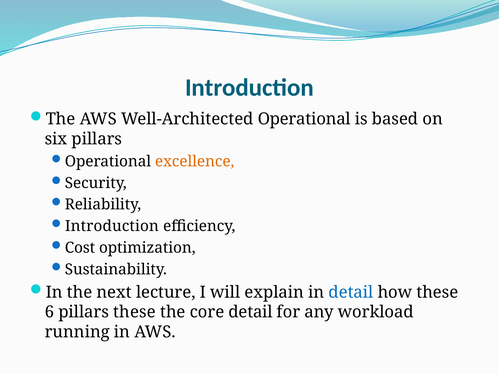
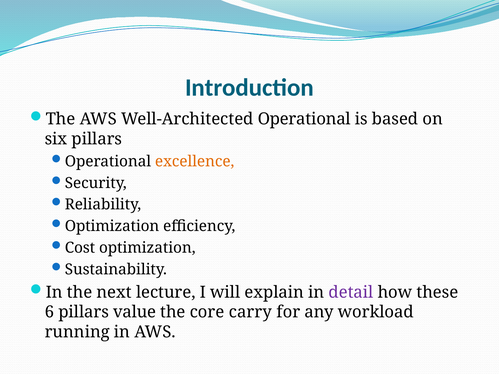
Introduction: Introduction -> Optimization (112, 226)
detail colour: blue -> purple (351, 292)
pillars these: these -> value (135, 312)
core detail: detail -> carry (250, 312)
